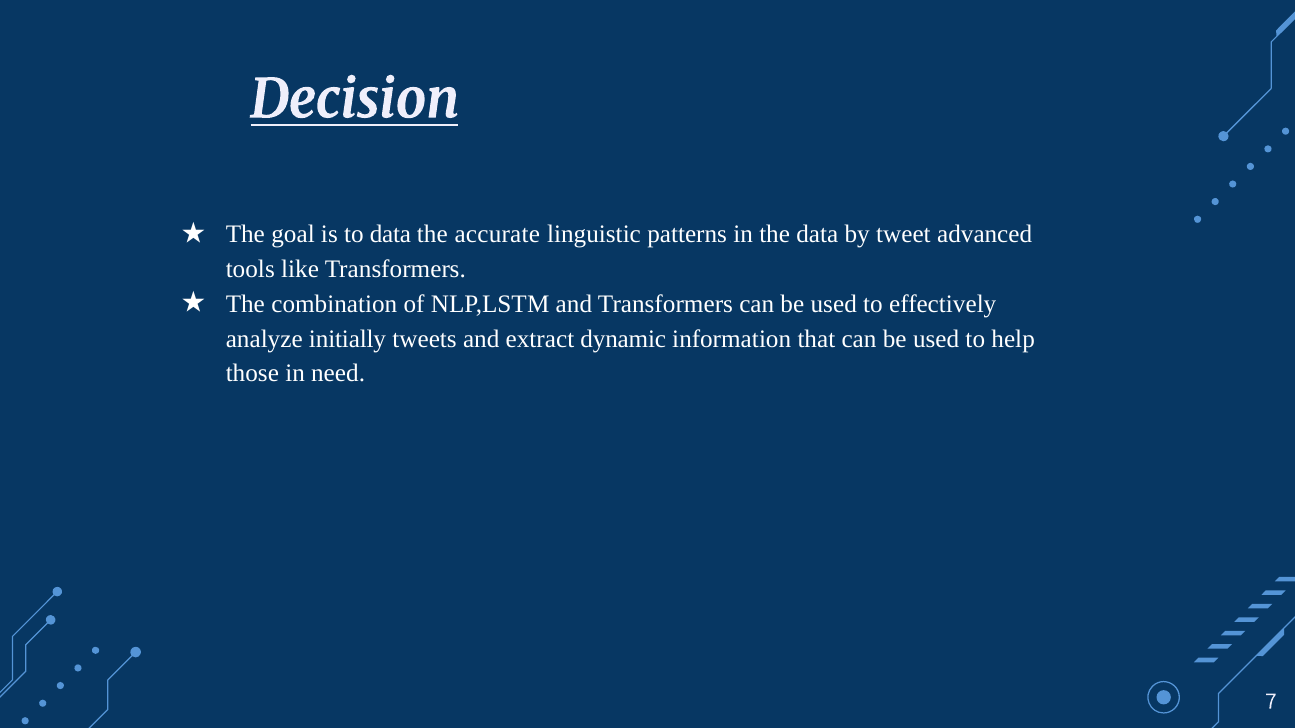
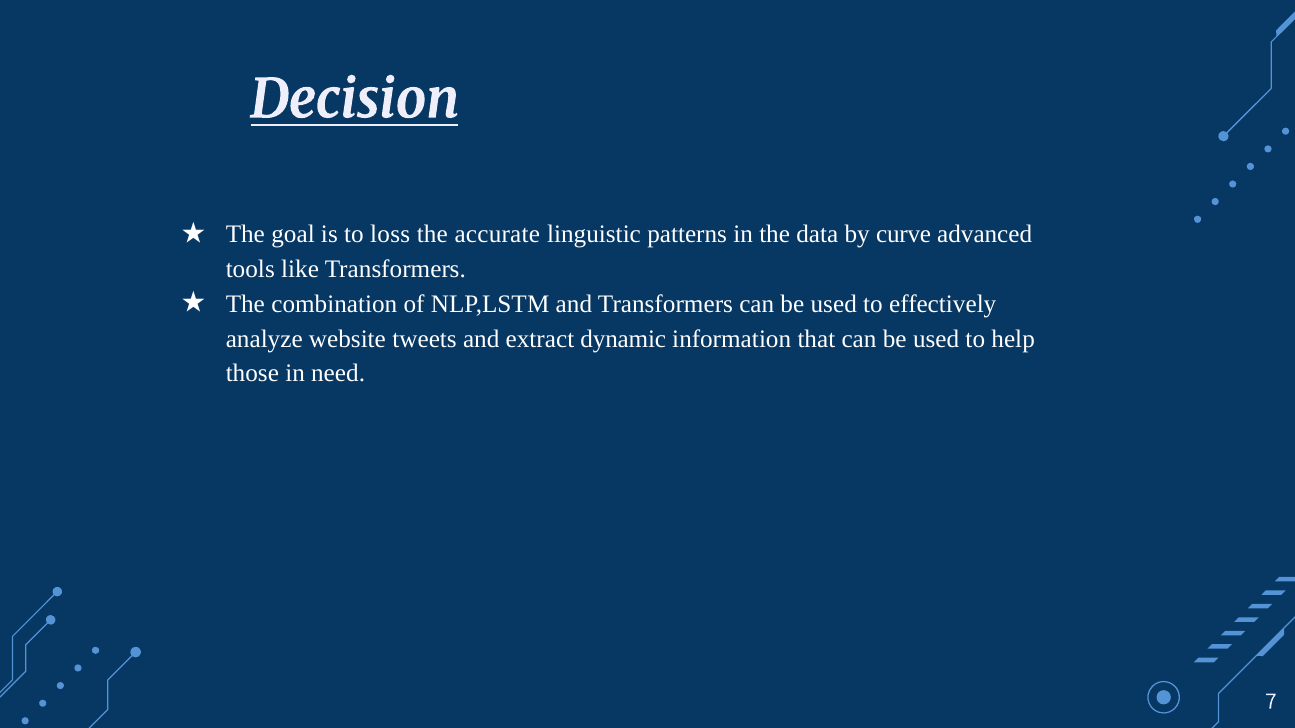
to data: data -> loss (390, 235)
tweet: tweet -> curve (904, 235)
initially: initially -> website (347, 339)
